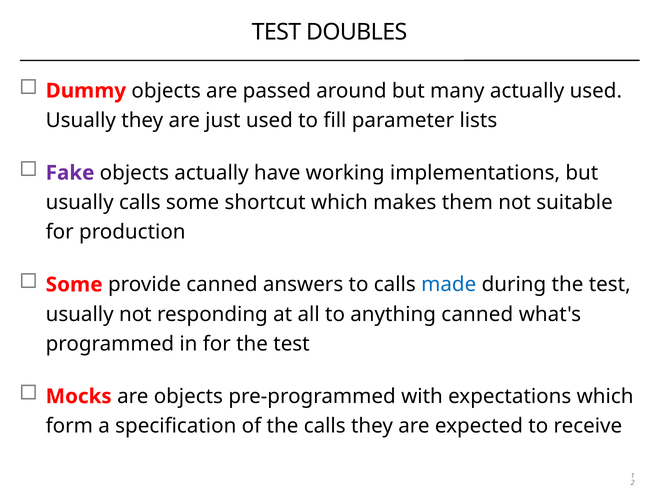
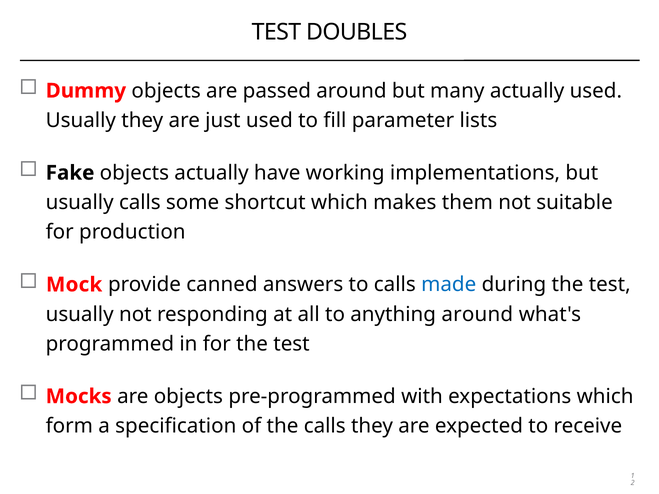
Fake colour: purple -> black (70, 173)
Some: Some -> Mock (74, 285)
anything canned: canned -> around (477, 314)
